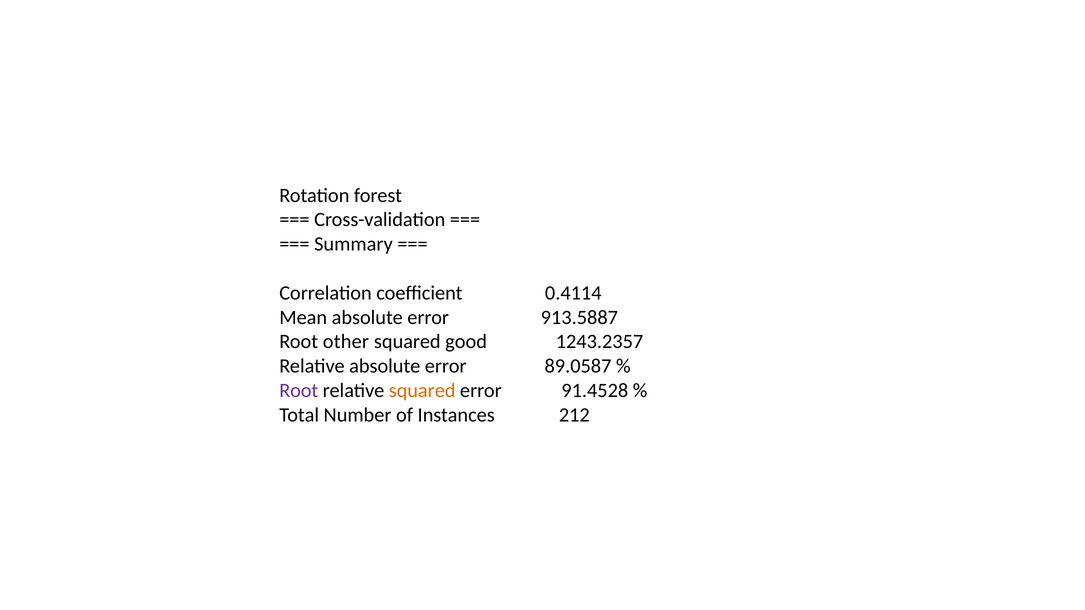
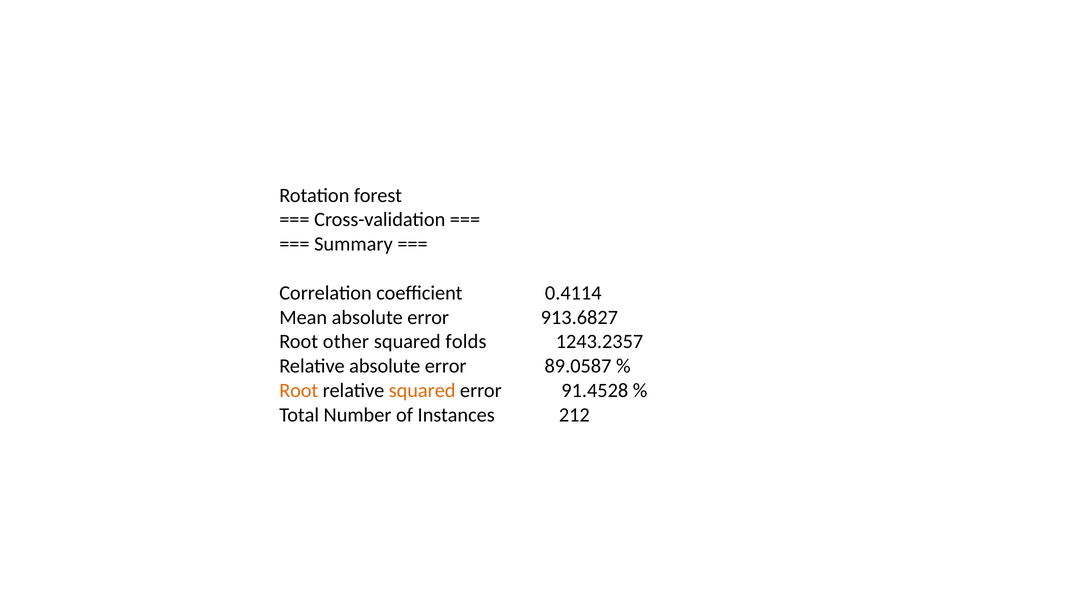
913.5887: 913.5887 -> 913.6827 (579, 317)
good: good -> folds (466, 342)
Root colour: purple -> orange (299, 391)
